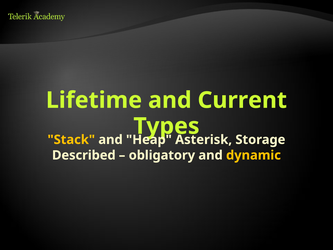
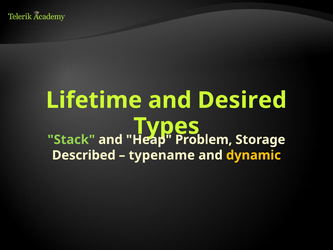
Current: Current -> Desired (242, 100)
Stack colour: yellow -> light green (71, 140)
Asterisk: Asterisk -> Problem (204, 140)
obligatory: obligatory -> typename (162, 155)
